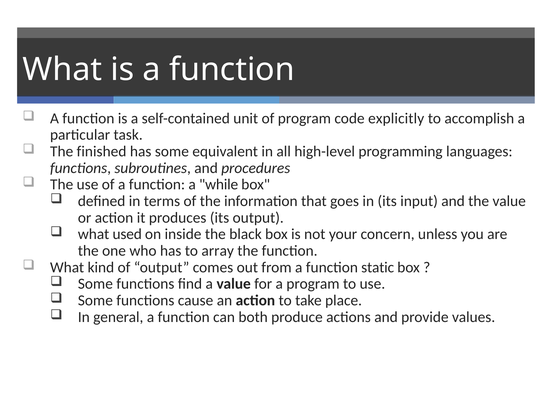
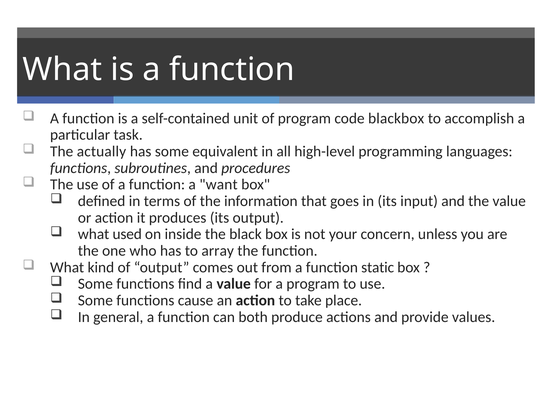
explicitly: explicitly -> blackbox (396, 118)
finished: finished -> actually (101, 151)
while: while -> want (219, 185)
